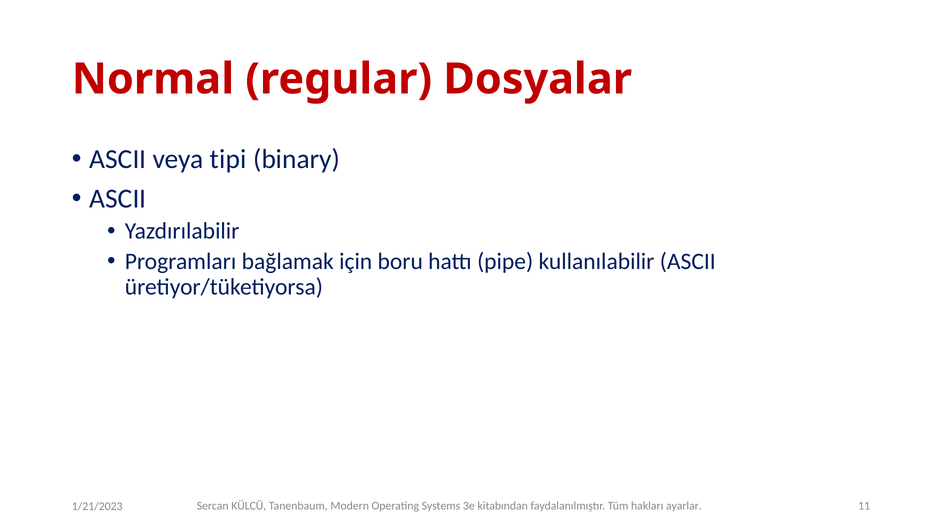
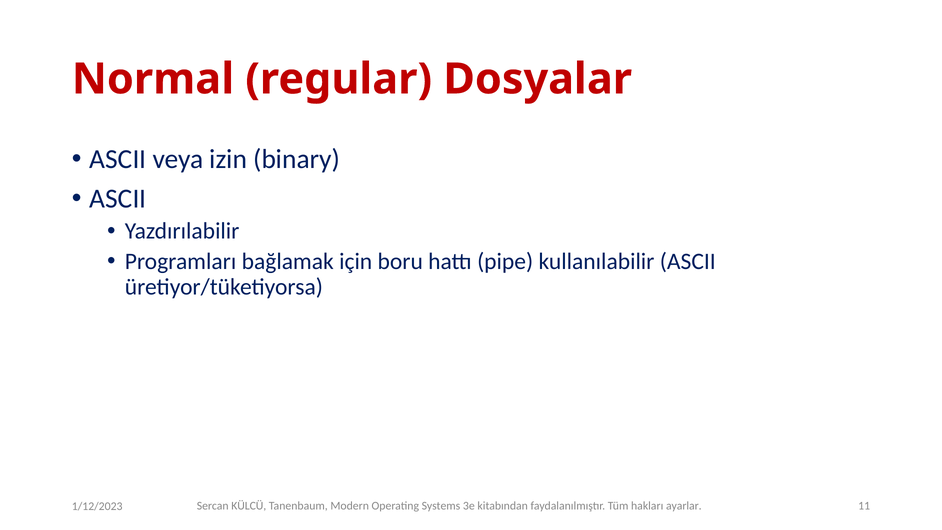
tipi: tipi -> izin (228, 159)
1/21/2023: 1/21/2023 -> 1/12/2023 (97, 506)
